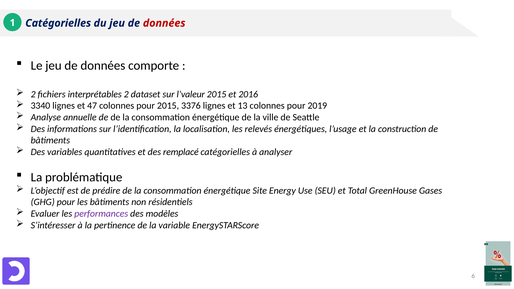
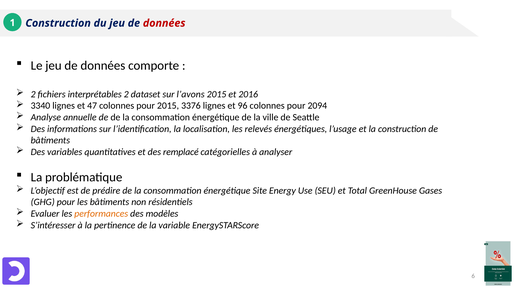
Catégorielles: Catégorielles -> Construction (58, 23)
l’valeur: l’valeur -> l’avons (191, 94)
13: 13 -> 96 (243, 106)
2019: 2019 -> 2094 (317, 106)
performances colour: purple -> orange (101, 214)
